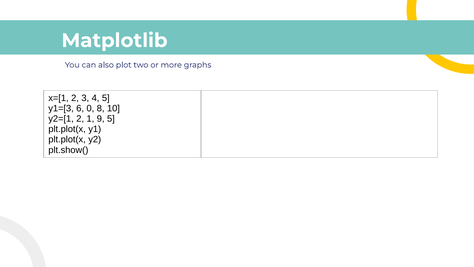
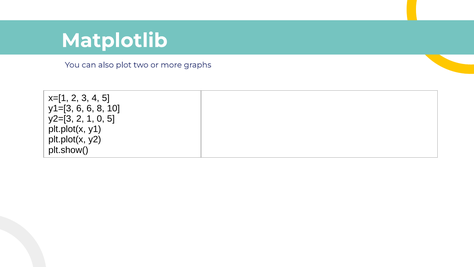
6 0: 0 -> 6 (90, 108)
y2=[1: y2=[1 -> y2=[3 (61, 119)
9: 9 -> 0 (101, 119)
